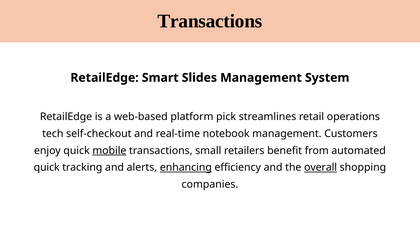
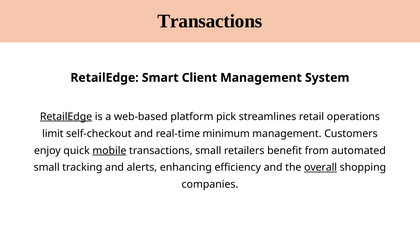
Slides: Slides -> Client (199, 78)
RetailEdge underline: none -> present (66, 117)
tech: tech -> limit (53, 134)
notebook: notebook -> minimum (226, 134)
quick: quick -> small (47, 168)
enhancing underline: present -> none (186, 168)
